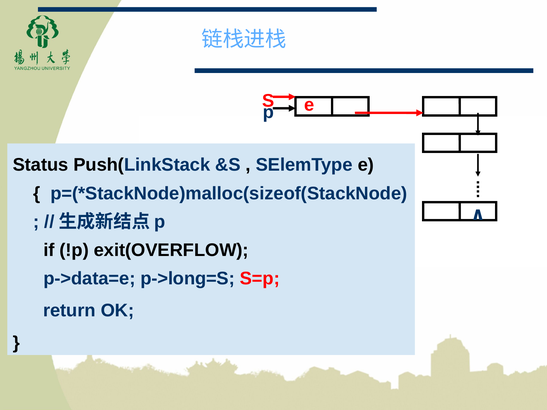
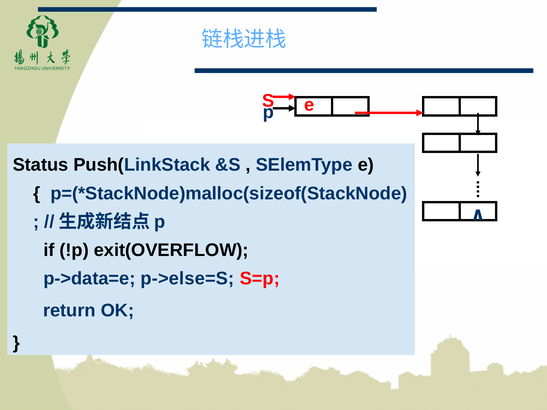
p->long=S: p->long=S -> p->else=S (187, 279)
